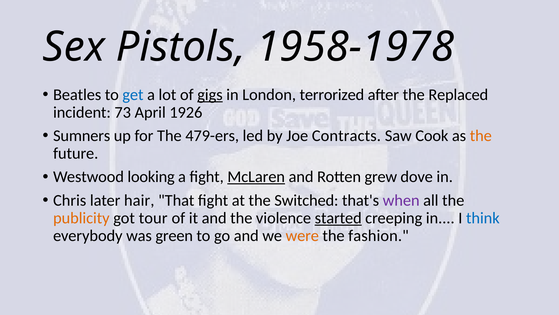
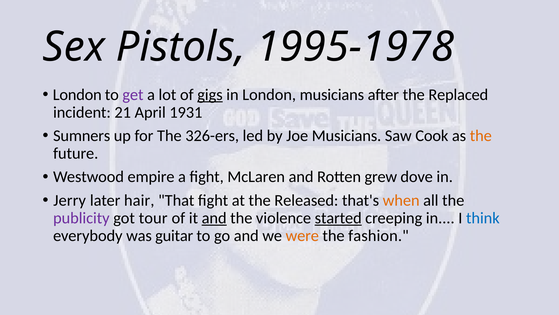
1958-1978: 1958-1978 -> 1995-1978 (355, 47)
Beatles: Beatles -> London (77, 95)
get colour: blue -> purple (133, 95)
London terrorized: terrorized -> musicians (332, 95)
73: 73 -> 21 (123, 112)
1926: 1926 -> 1931 (186, 112)
479-ers: 479-ers -> 326-ers (212, 136)
Joe Contracts: Contracts -> Musicians (347, 136)
looking: looking -> empire (151, 177)
McLaren underline: present -> none (256, 177)
Chris: Chris -> Jerry (70, 200)
Switched: Switched -> Released (306, 200)
when colour: purple -> orange (401, 200)
publicity colour: orange -> purple (81, 218)
and underline: none -> present (214, 218)
green: green -> guitar (174, 235)
